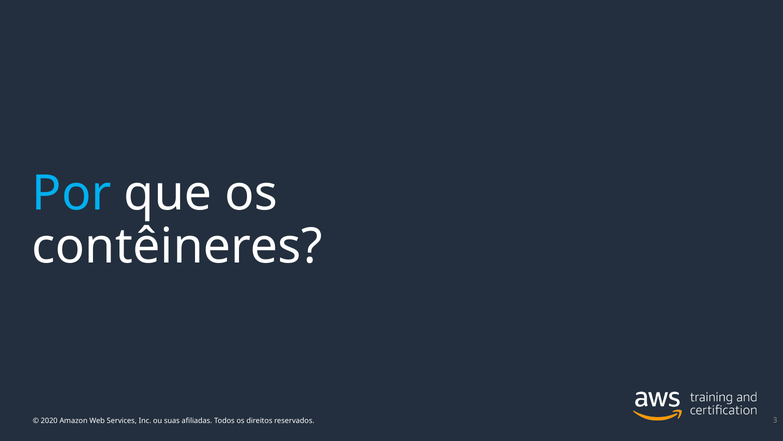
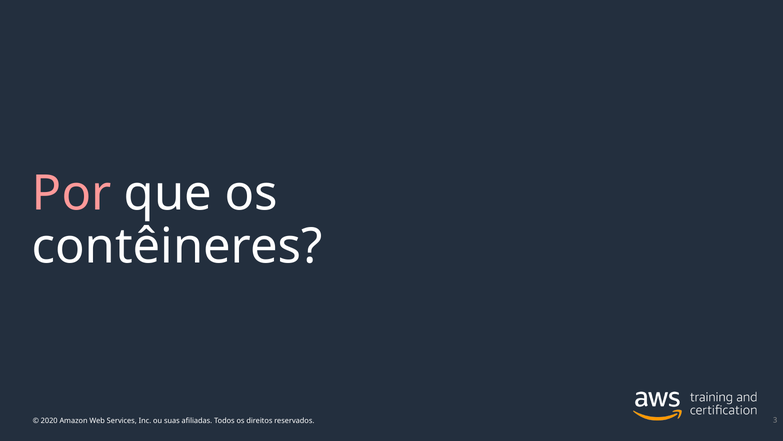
Por colour: light blue -> pink (72, 193)
